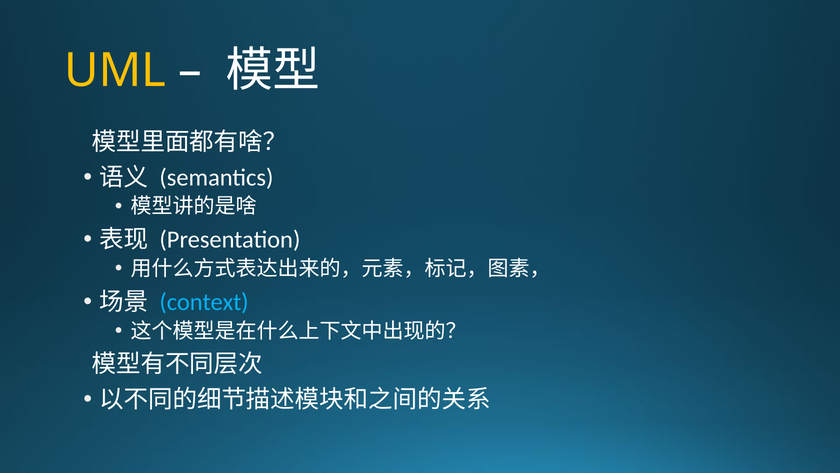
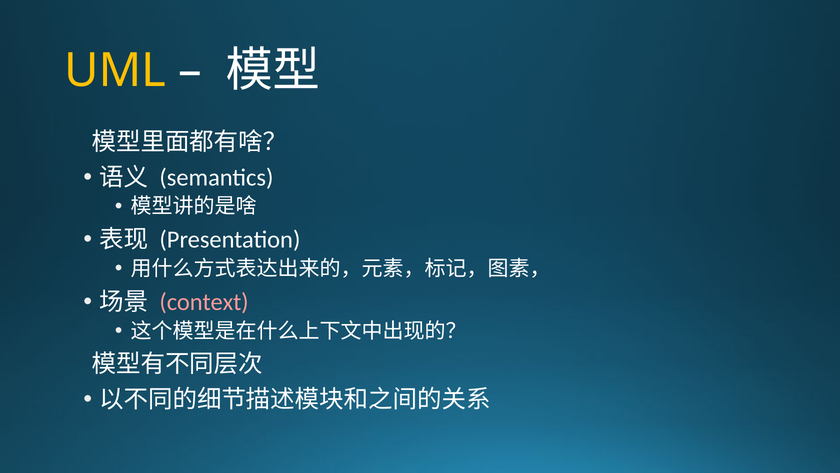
context colour: light blue -> pink (204, 302)
